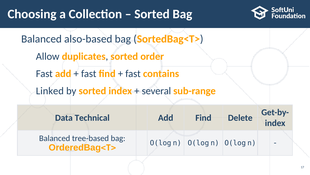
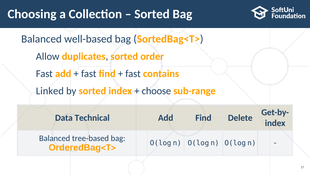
also-based: also-based -> well-based (88, 39)
several: several -> choose (156, 91)
